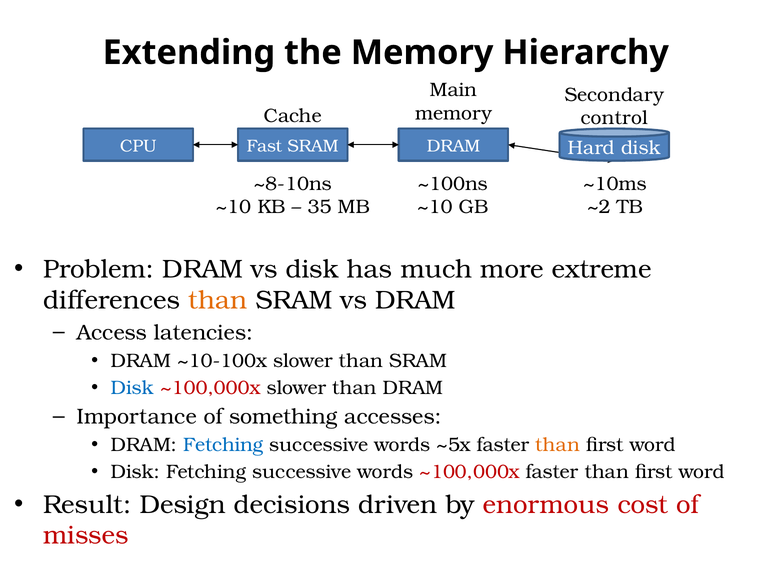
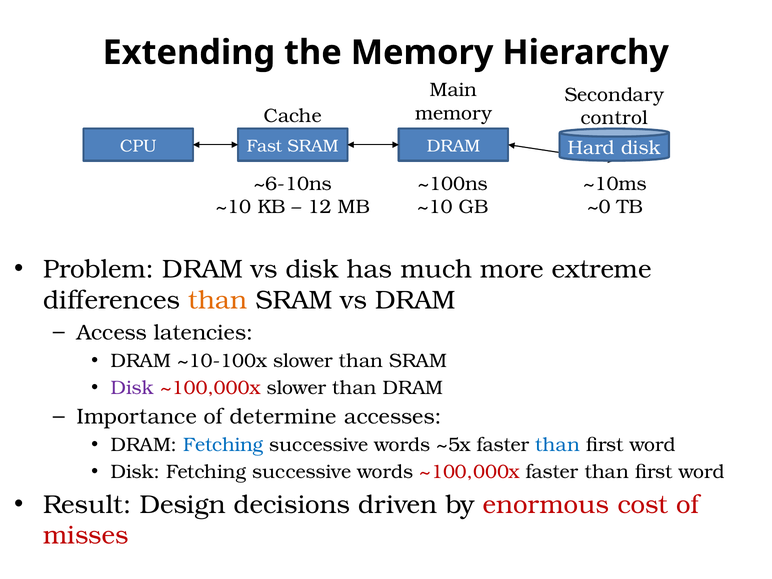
~8-10ns: ~8-10ns -> ~6-10ns (293, 184)
35: 35 -> 12 (320, 207)
~2: ~2 -> ~0 (599, 207)
Disk colour: blue -> purple (132, 388)
something: something -> determine (283, 417)
than colour: orange -> blue (558, 445)
